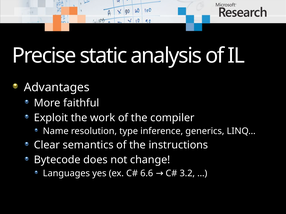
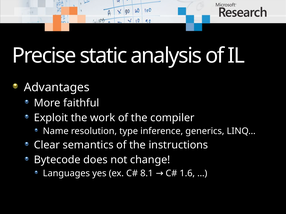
6.6: 6.6 -> 8.1 (147, 174)
3.2: 3.2 -> 1.6 (187, 174)
